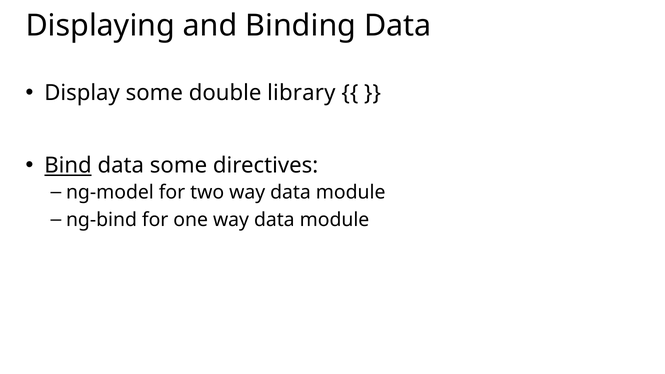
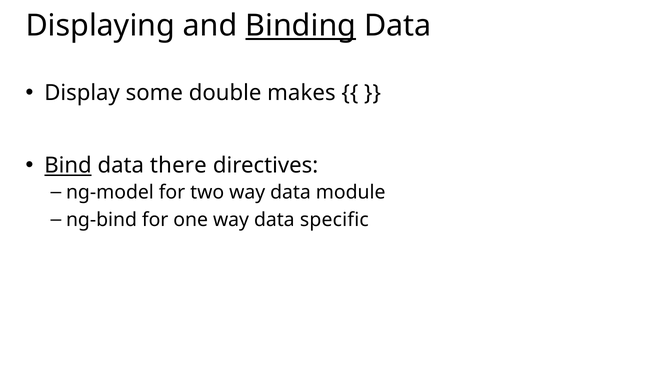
Binding underline: none -> present (301, 26)
library: library -> makes (301, 93)
data some: some -> there (178, 166)
one way data module: module -> specific (334, 220)
